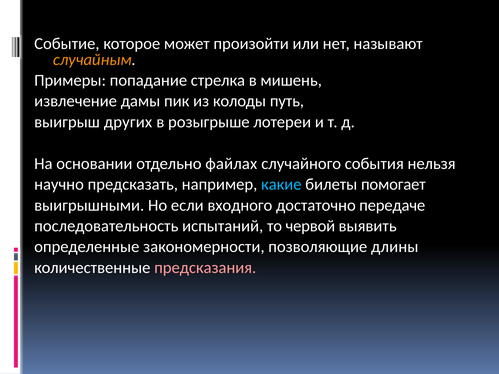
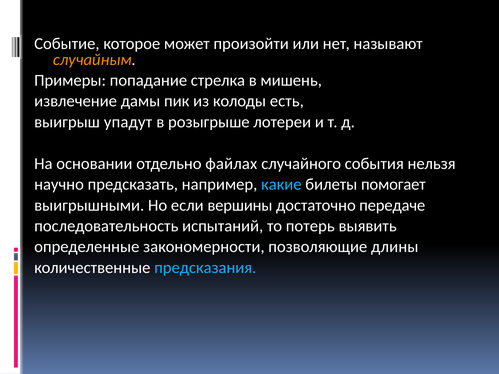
путь: путь -> есть (287, 101)
других: других -> упадут (128, 122)
входного: входного -> вершины (240, 205)
червой: червой -> потерь (310, 226)
предсказания colour: pink -> light blue (205, 268)
